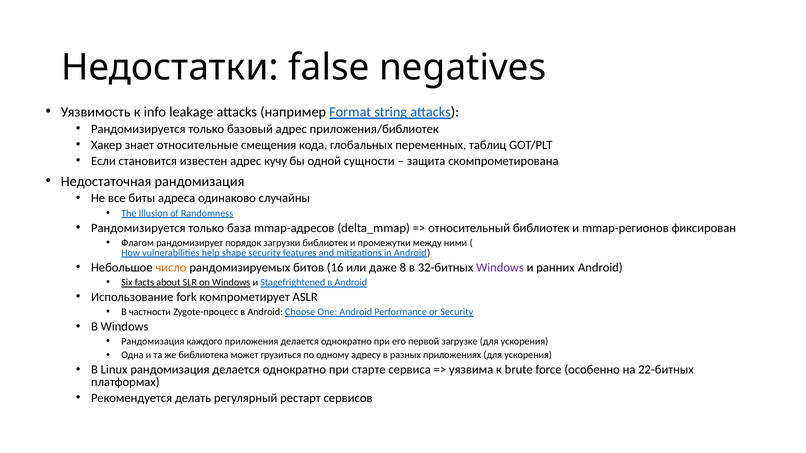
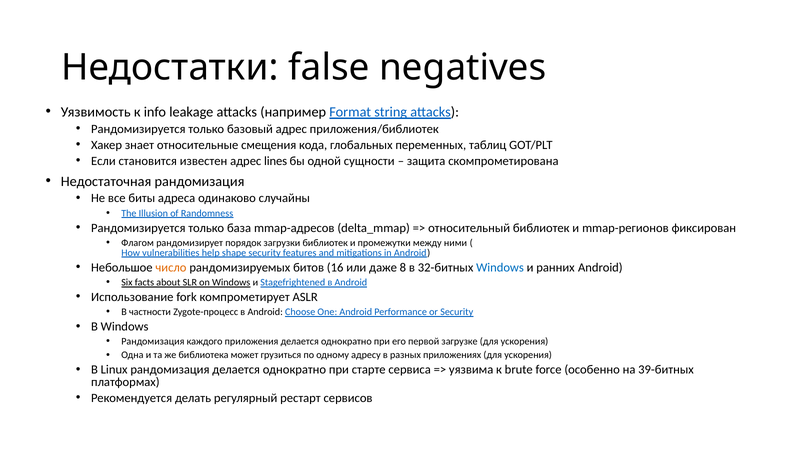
кучу: кучу -> lines (276, 161)
Windows colour: purple -> blue (500, 268)
22-битных: 22-битных -> 39-битных (666, 370)
